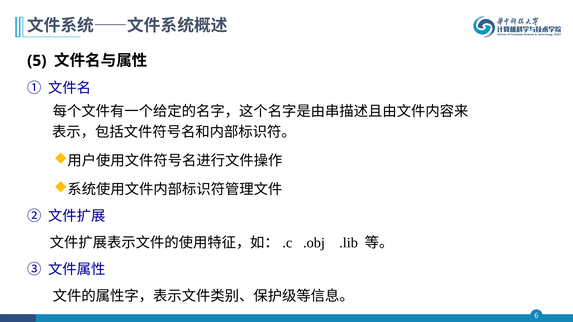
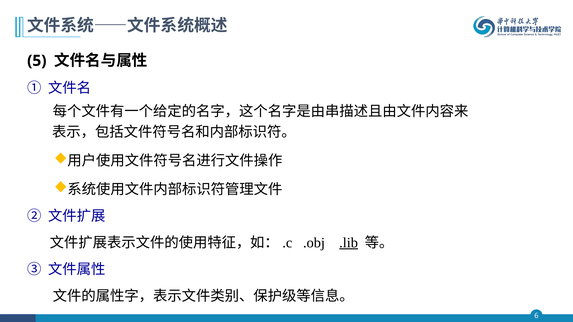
.lib underline: none -> present (349, 243)
